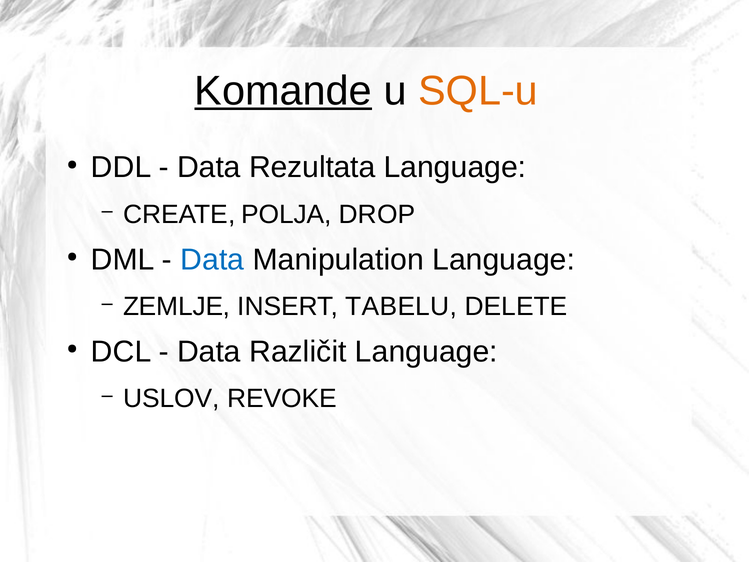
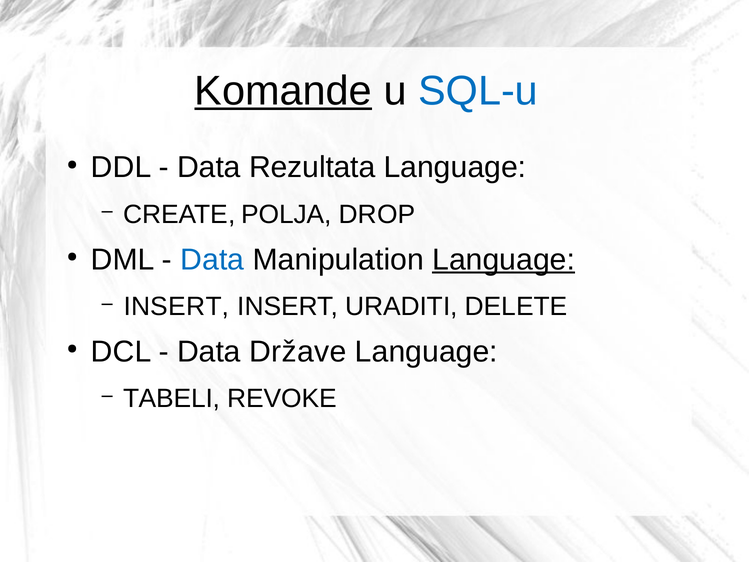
SQL-u colour: orange -> blue (478, 91)
Language underline: none -> present (504, 259)
ZEMLJE: ZEMLJE -> INSERT (176, 306)
TABELU: TABELU -> URADITI (401, 306)
Različit: Različit -> Države (298, 351)
USLOV: USLOV -> TABELI (171, 399)
